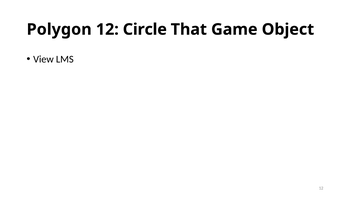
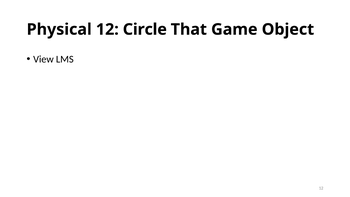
Polygon: Polygon -> Physical (59, 29)
